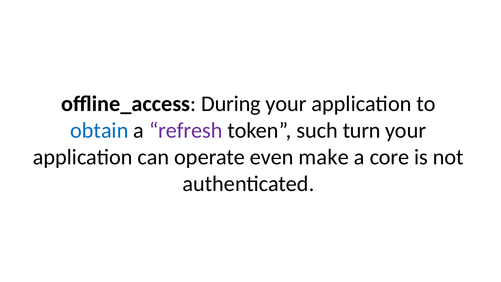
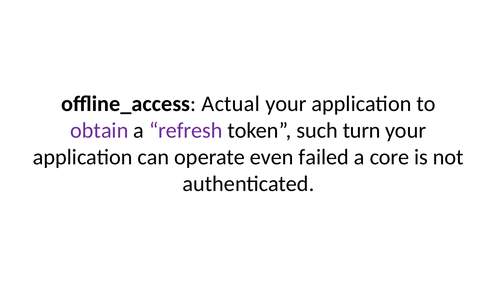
During: During -> Actual (231, 104)
obtain colour: blue -> purple (99, 130)
make: make -> failed (324, 157)
